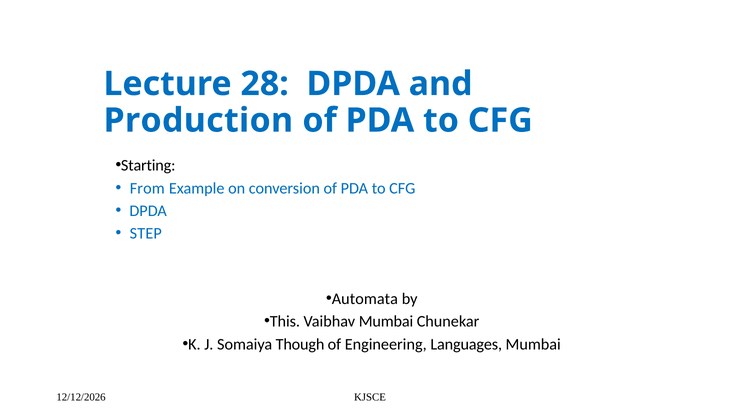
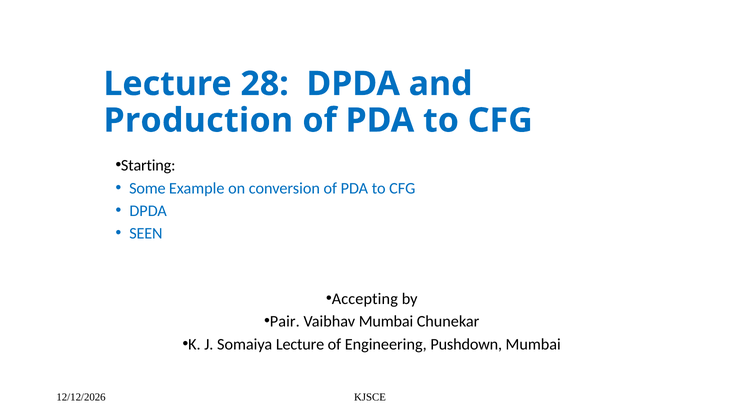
From: From -> Some (147, 188)
STEP: STEP -> SEEN (146, 234)
Automata: Automata -> Accepting (365, 299)
This: This -> Pair (285, 322)
Somaiya Though: Though -> Lecture (300, 345)
Languages: Languages -> Pushdown (466, 345)
